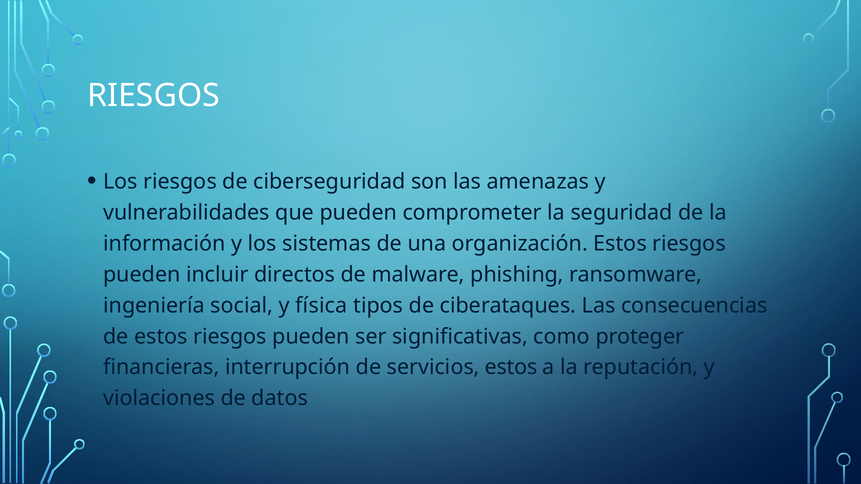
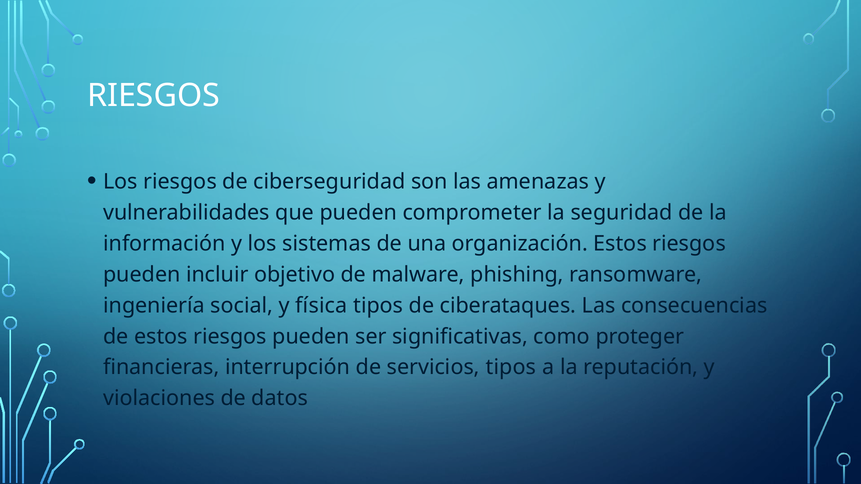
directos: directos -> objetivo (295, 275)
servicios estos: estos -> tipos (511, 368)
